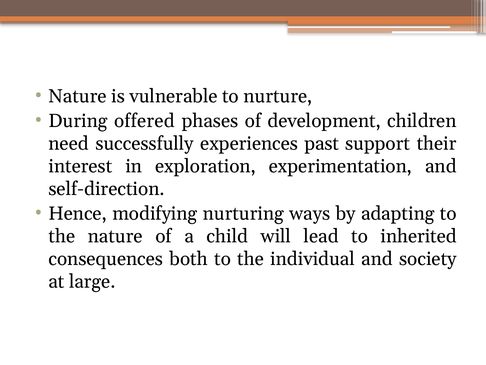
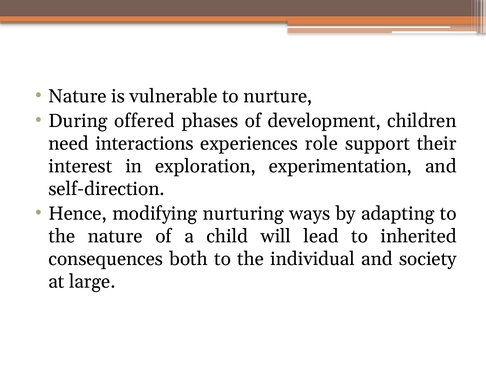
successfully: successfully -> interactions (145, 143)
past: past -> role (321, 143)
